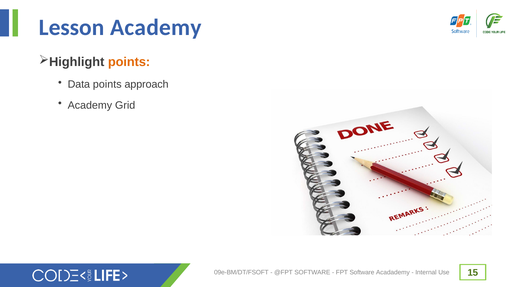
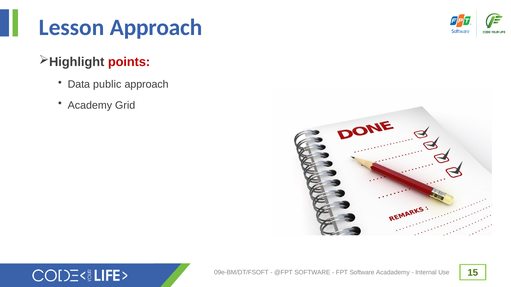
Lesson Academy: Academy -> Approach (156, 28)
points colour: orange -> red (129, 62)
Data points: points -> public (107, 84)
